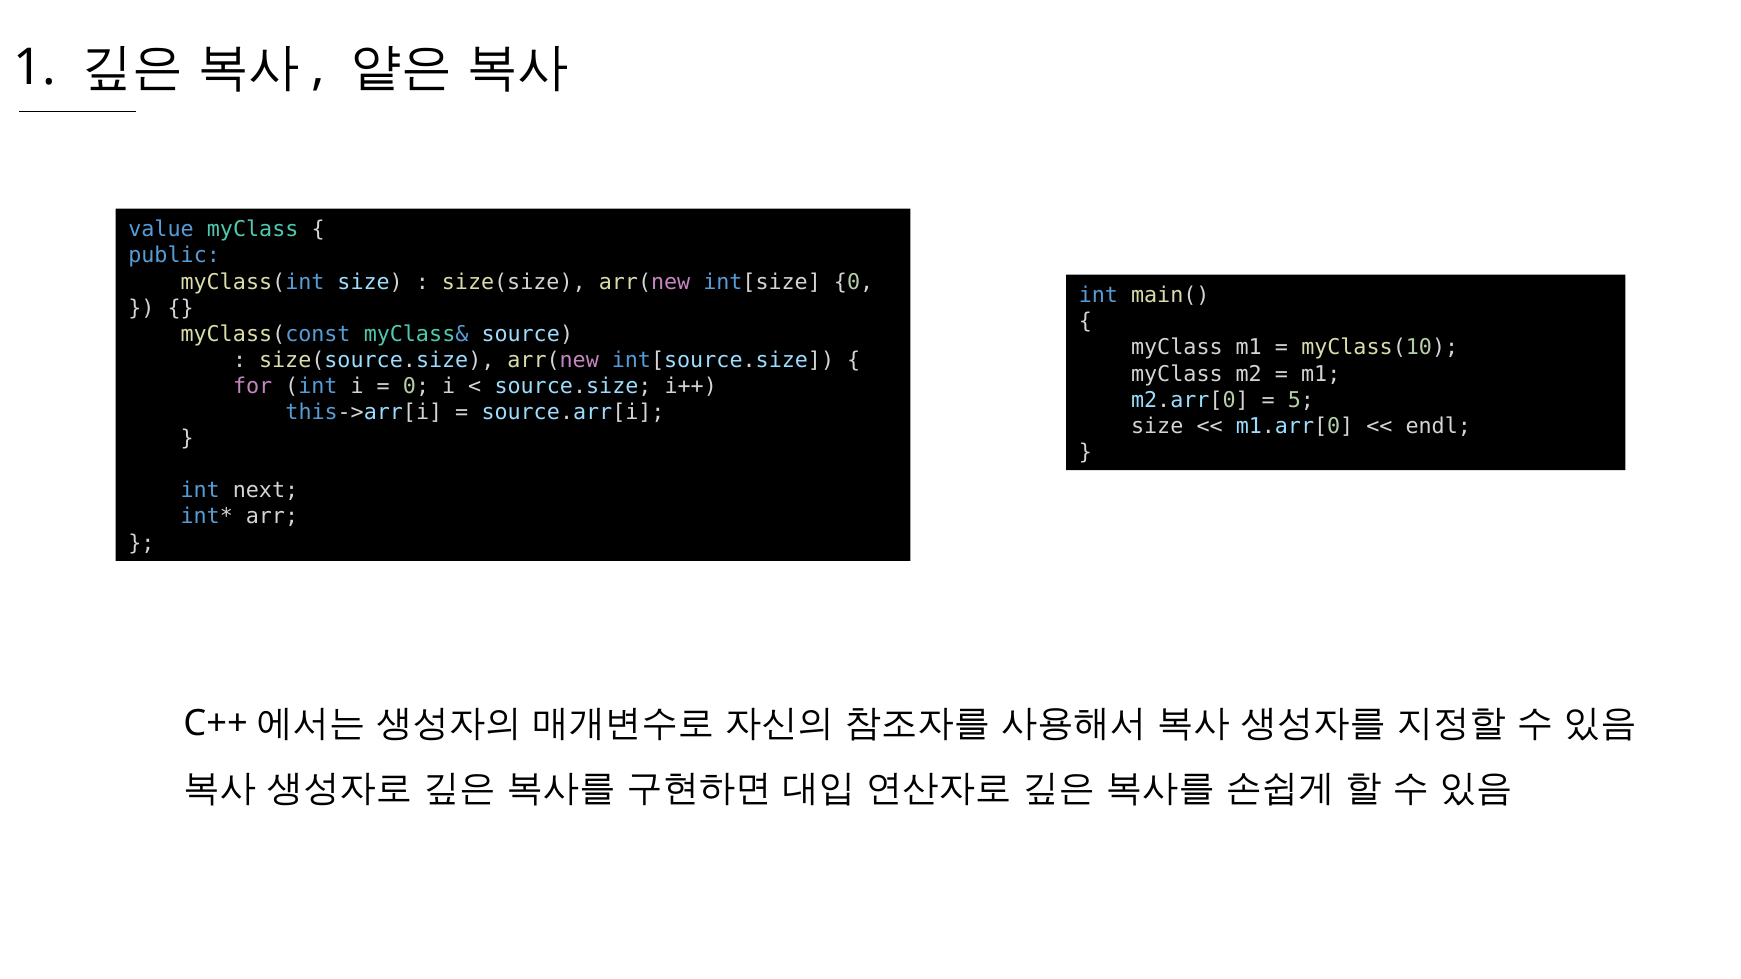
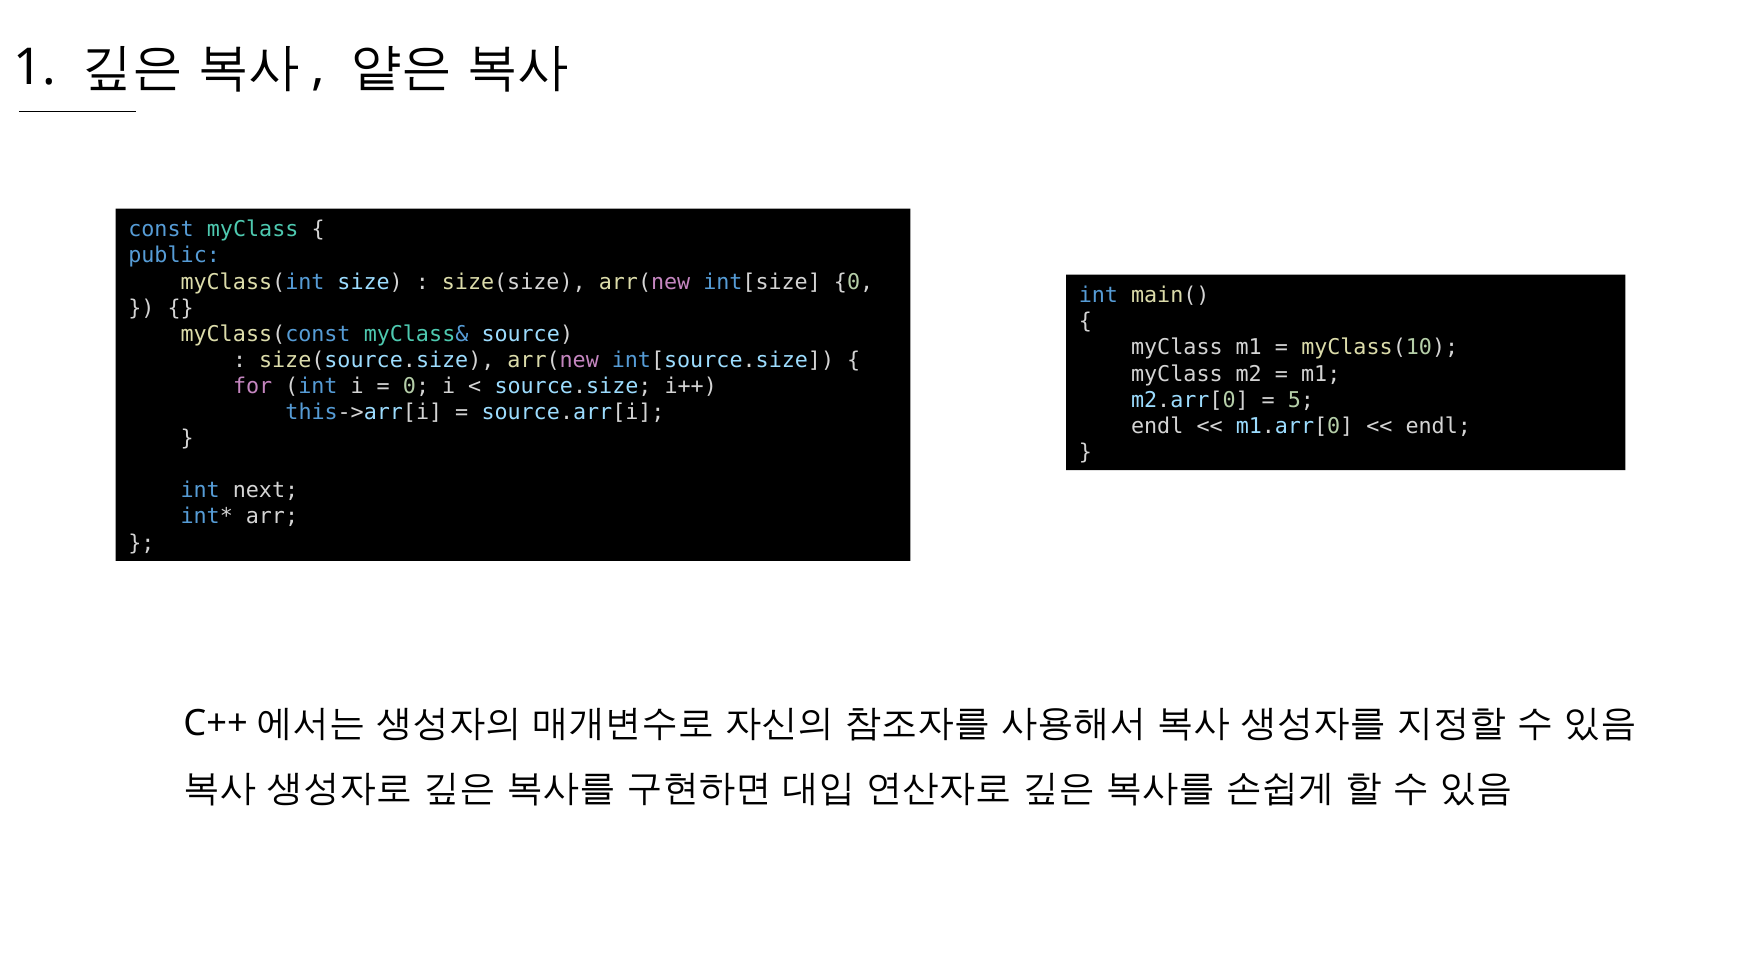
value: value -> const (161, 230)
size: size -> endl (1157, 426)
